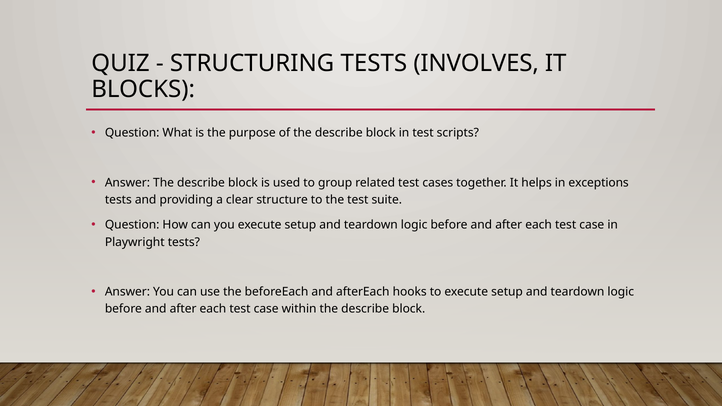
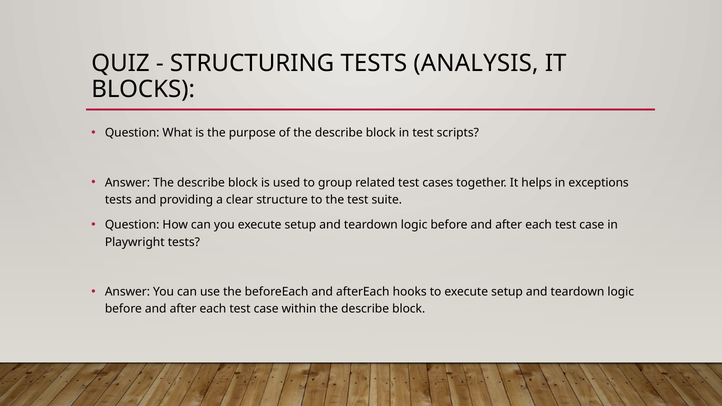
INVOLVES: INVOLVES -> ANALYSIS (476, 63)
